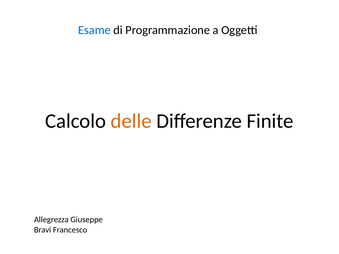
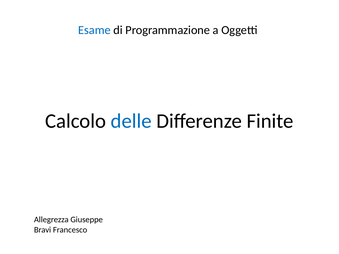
delle colour: orange -> blue (131, 121)
